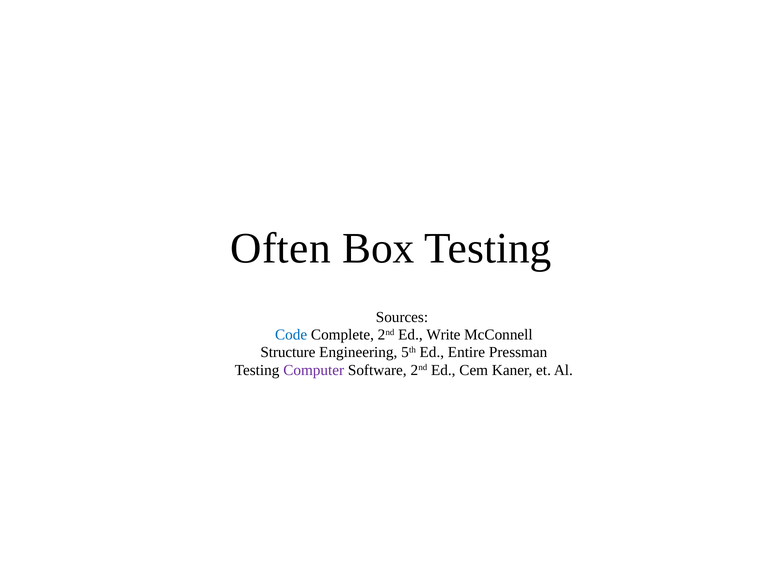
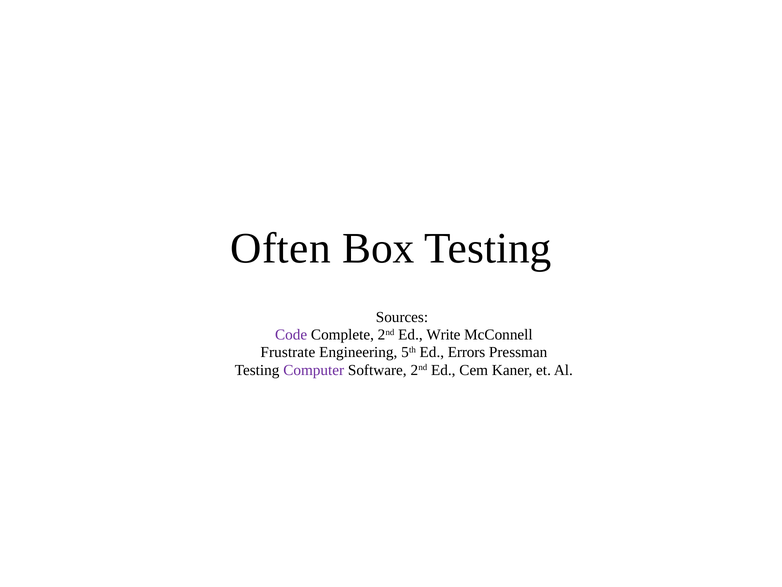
Code colour: blue -> purple (291, 334)
Structure: Structure -> Frustrate (288, 352)
Entire: Entire -> Errors (467, 352)
